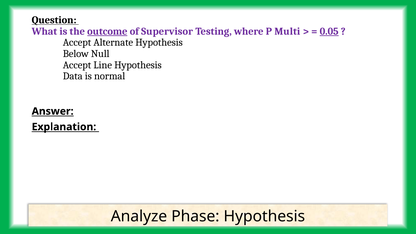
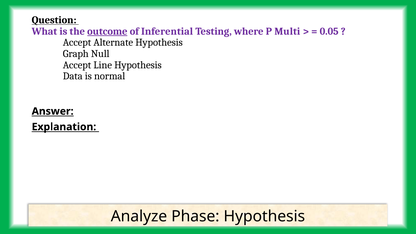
Supervisor: Supervisor -> Inferential (167, 31)
0.05 underline: present -> none (329, 31)
Below: Below -> Graph (76, 54)
